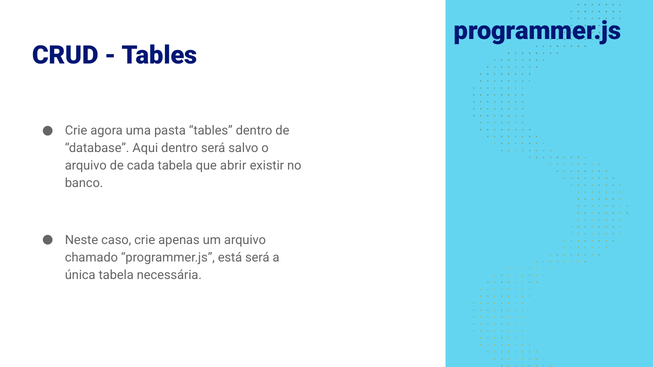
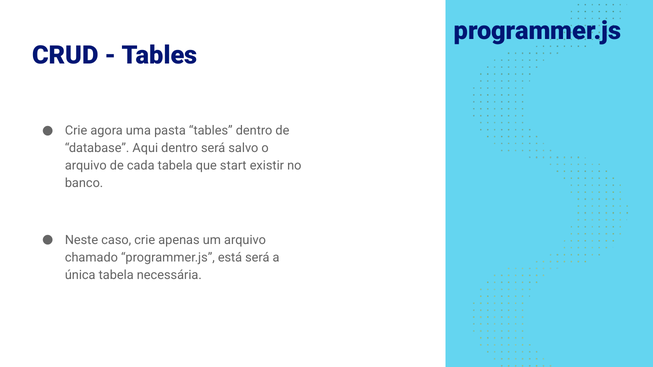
abrir: abrir -> start (233, 166)
